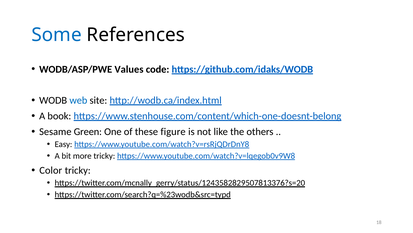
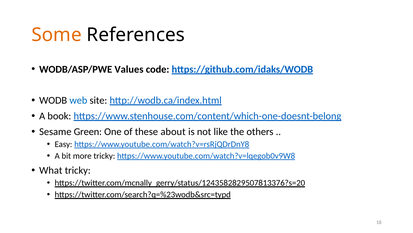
Some colour: blue -> orange (57, 35)
figure: figure -> about (173, 131)
Color: Color -> What (51, 170)
